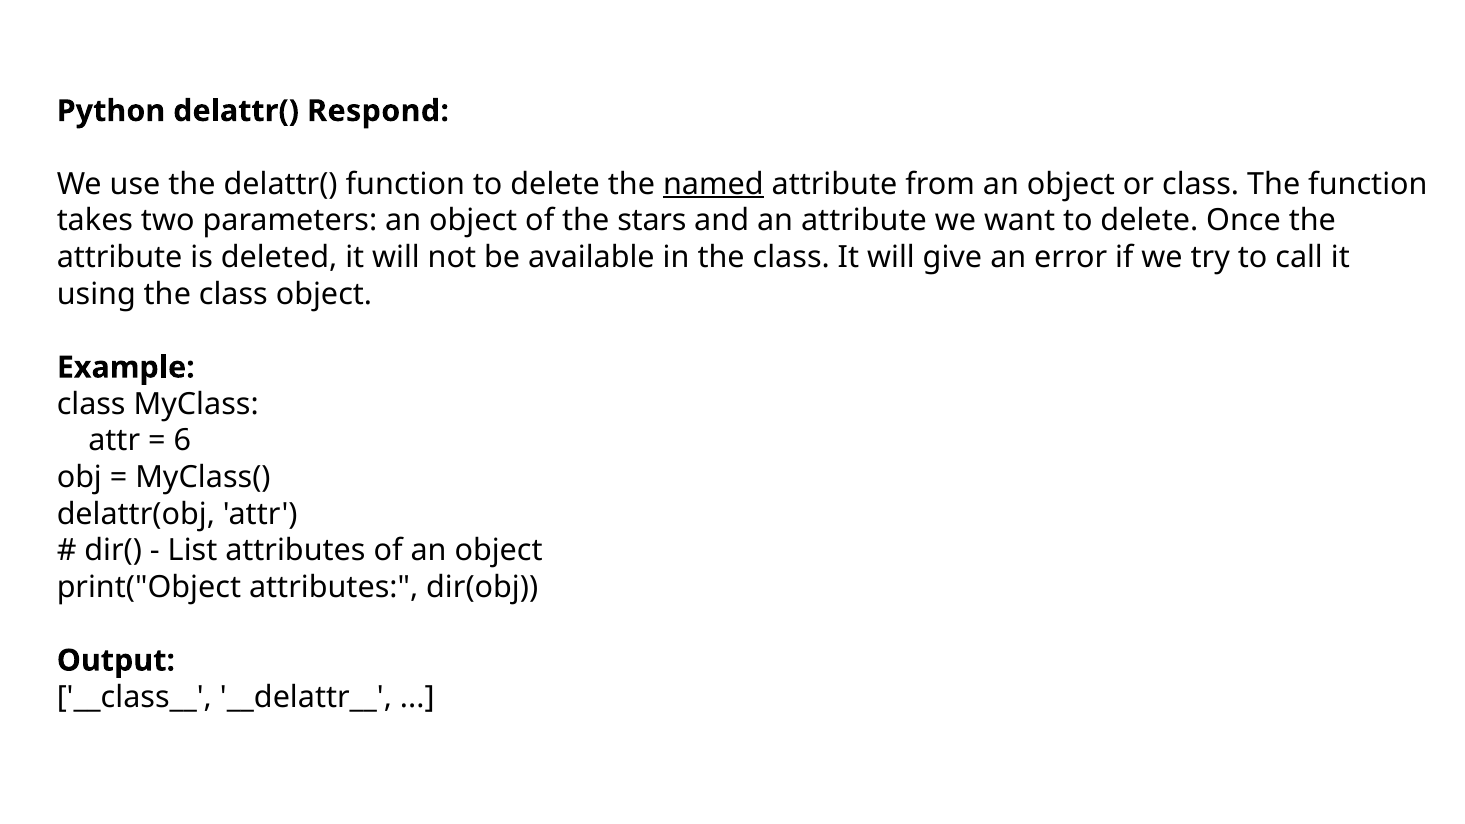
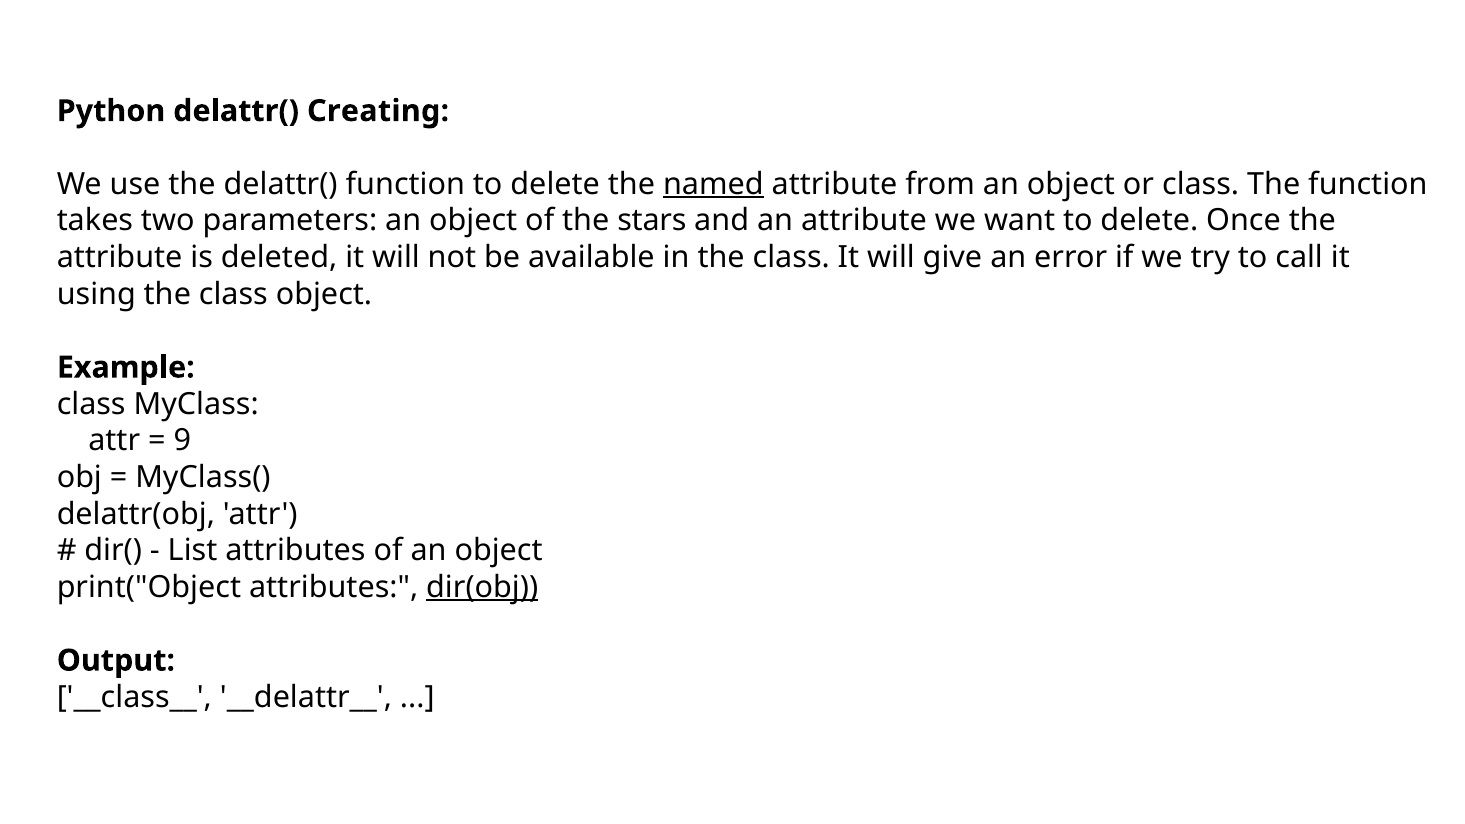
Respond: Respond -> Creating (378, 111)
6: 6 -> 9 (182, 441)
dir(obj underline: none -> present (482, 587)
